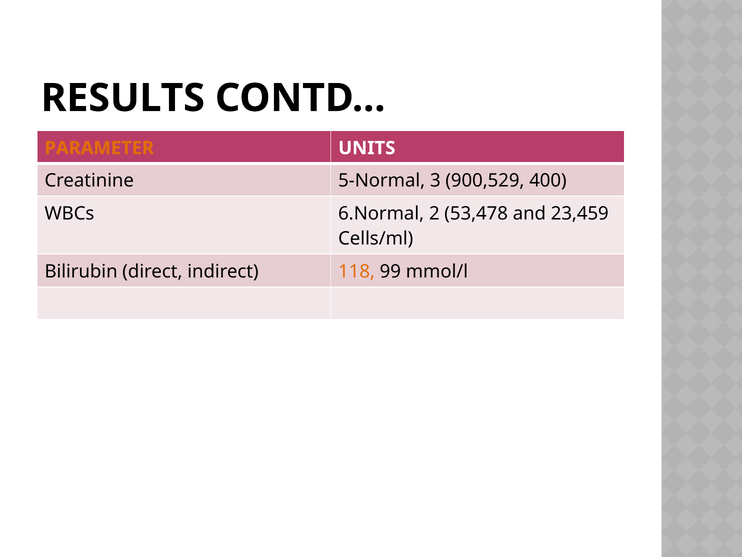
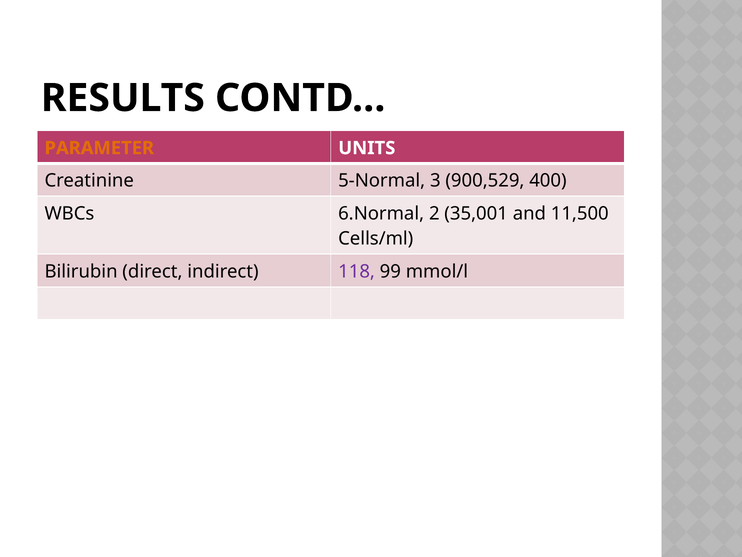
53,478: 53,478 -> 35,001 (476, 213)
23,459: 23,459 -> 11,500 (580, 213)
118 colour: orange -> purple (357, 271)
